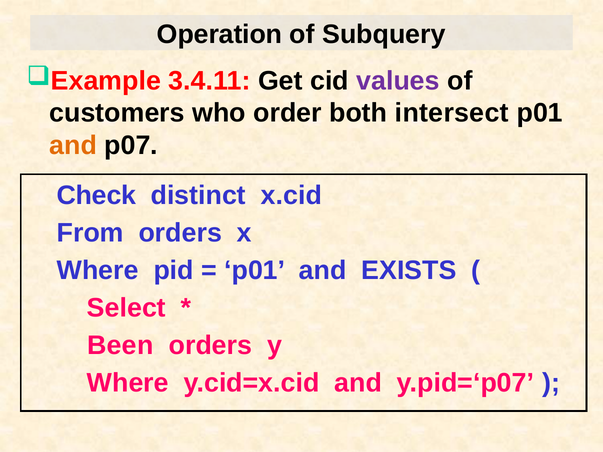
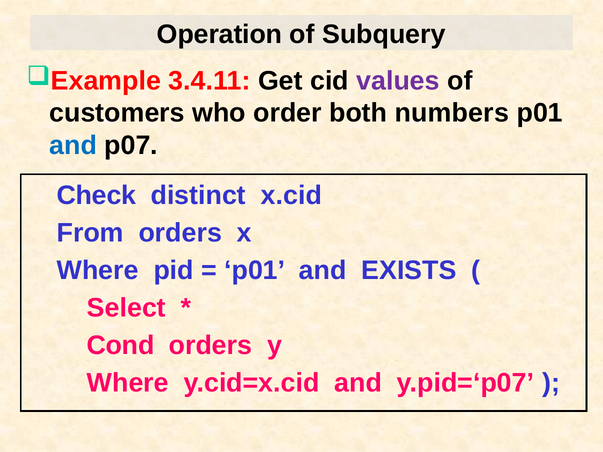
intersect: intersect -> numbers (452, 113)
and colour: orange -> blue (73, 145)
Been: Been -> Cond (121, 345)
